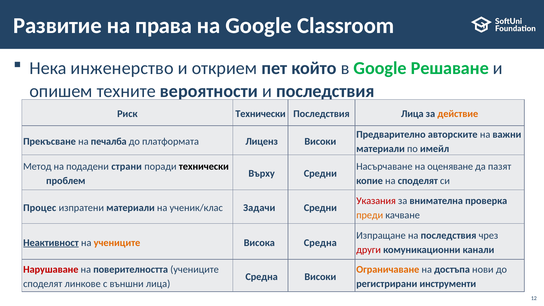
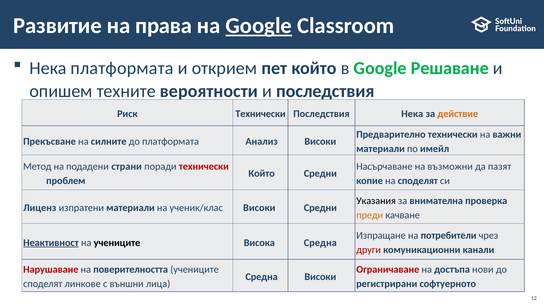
Google underline: none -> present (259, 26)
Нека инженерство: инженерство -> платформата (122, 68)
Последствия Лица: Лица -> Нека (412, 114)
Предварително авторските: авторските -> технически (453, 134)
печалба: печалба -> силните (109, 142)
Лиценз: Лиценз -> Анализ (262, 142)
технически colour: black -> red (204, 166)
оценяване: оценяване -> възможни (450, 166)
Върху: Върху -> Който (262, 174)
Указания colour: red -> black (376, 201)
Процес: Процес -> Лиценз (40, 208)
ученик/клас Задачи: Задачи -> Високи (259, 208)
на последствия: последствия -> потребители (449, 236)
учениците colour: orange -> black (117, 243)
Ограничаване colour: orange -> red (388, 270)
инструменти: инструменти -> софтуерното (448, 284)
